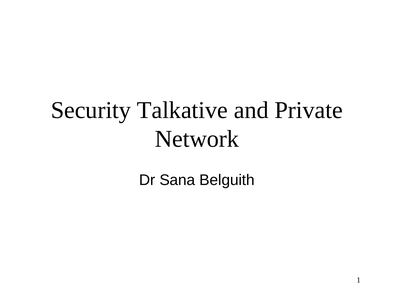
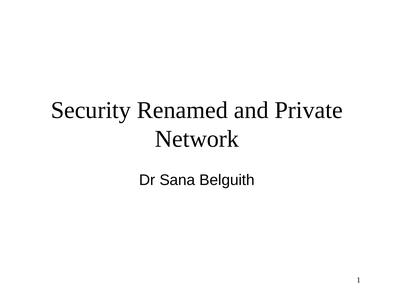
Talkative: Talkative -> Renamed (182, 110)
